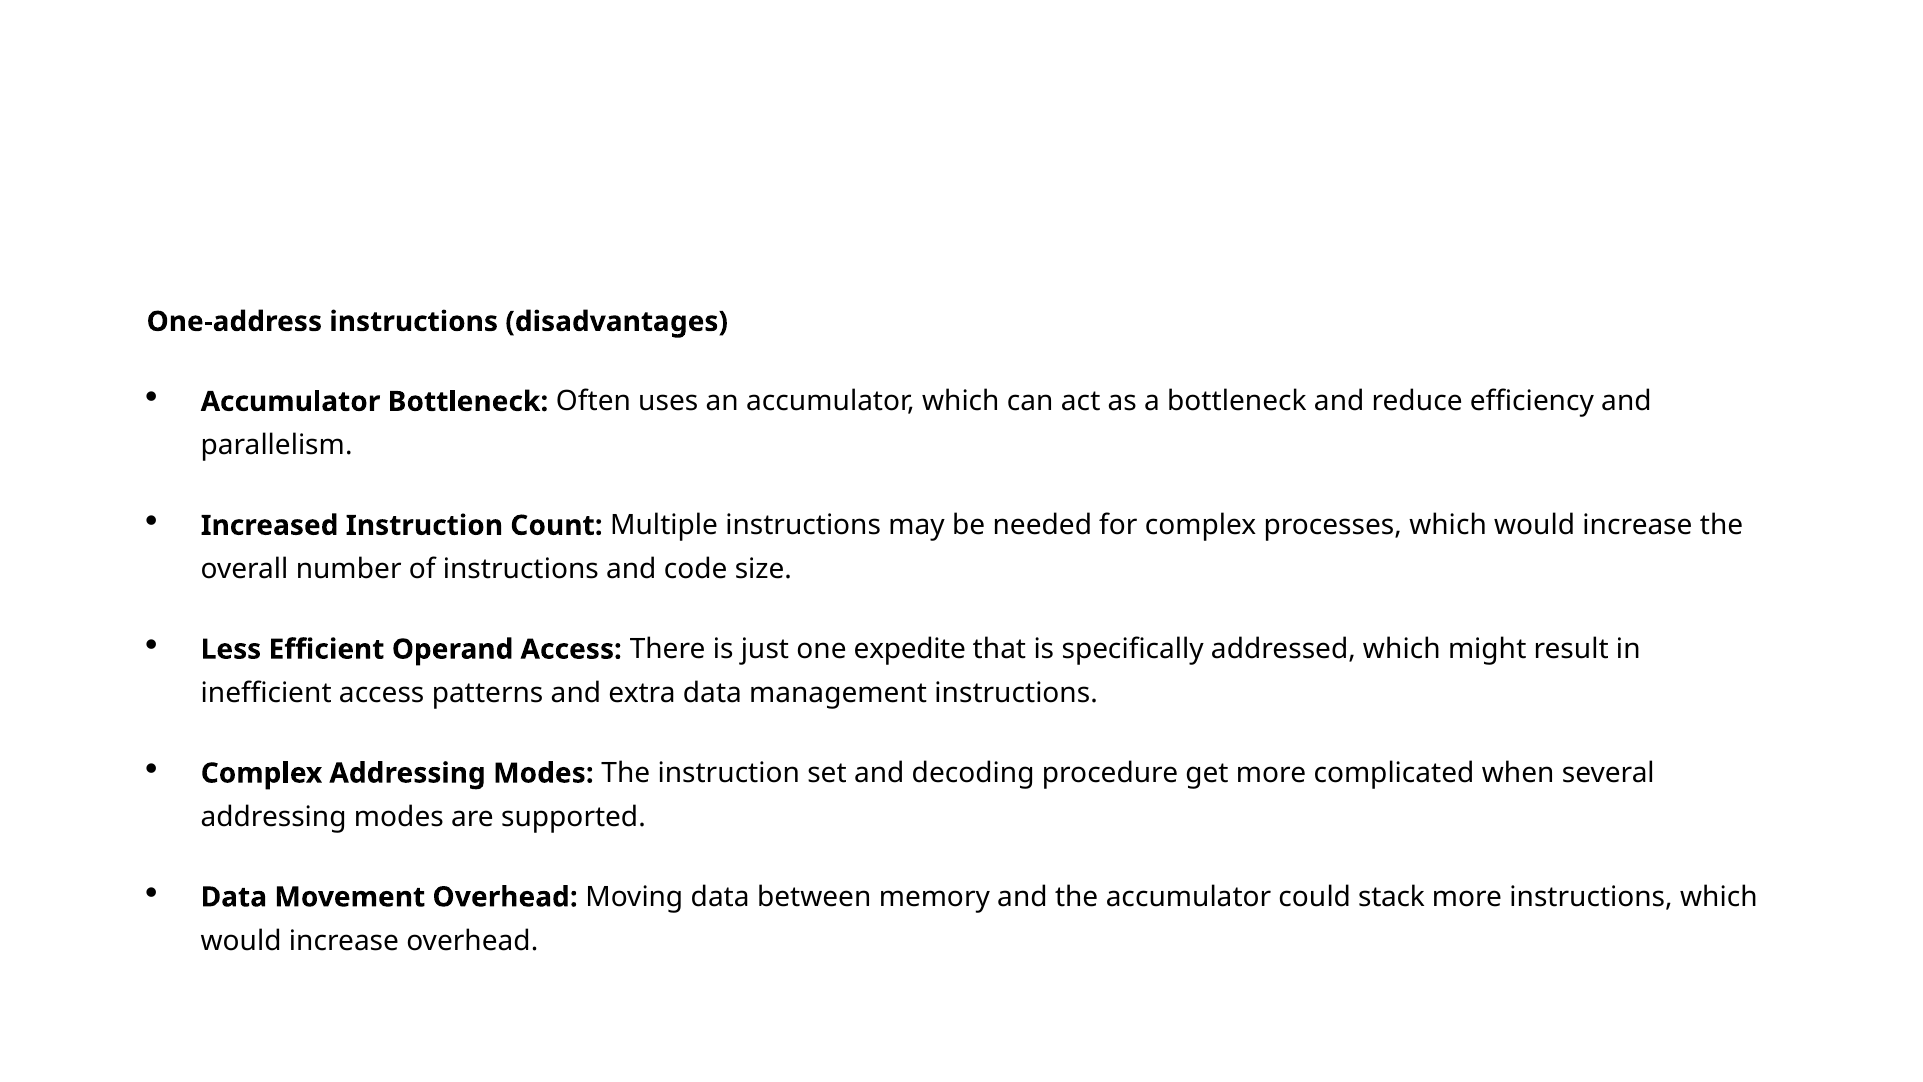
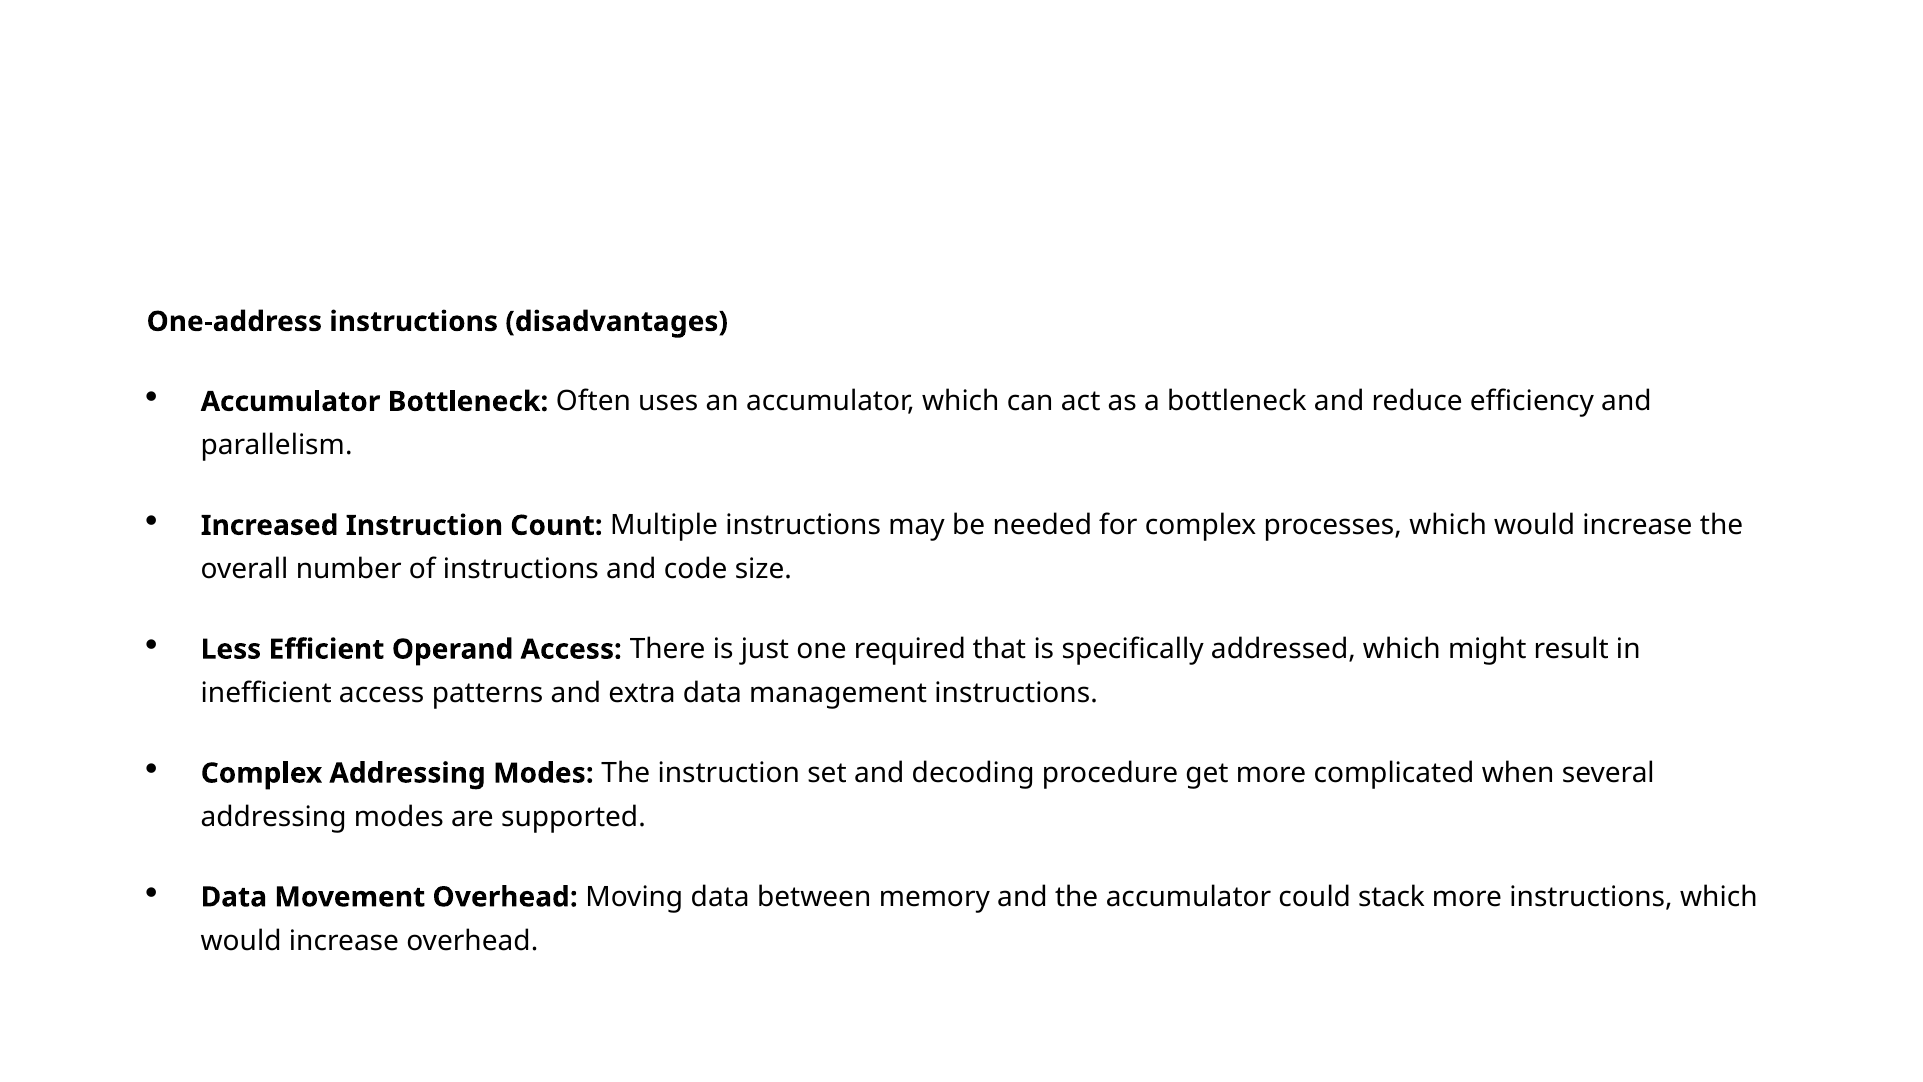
expedite: expedite -> required (910, 649)
